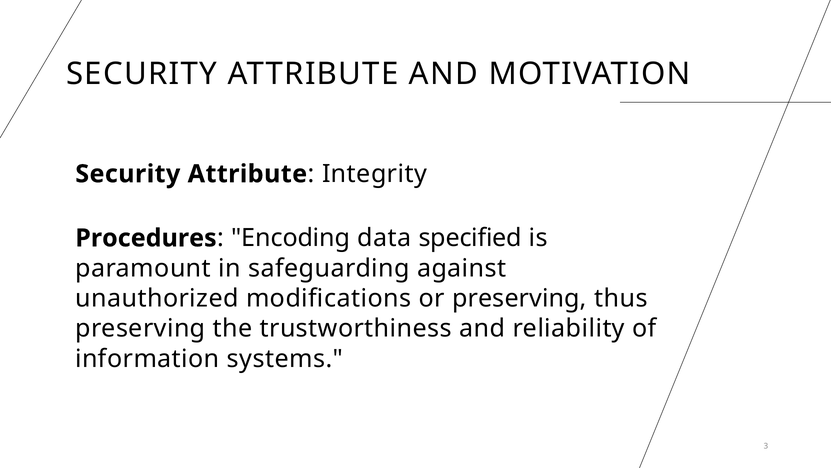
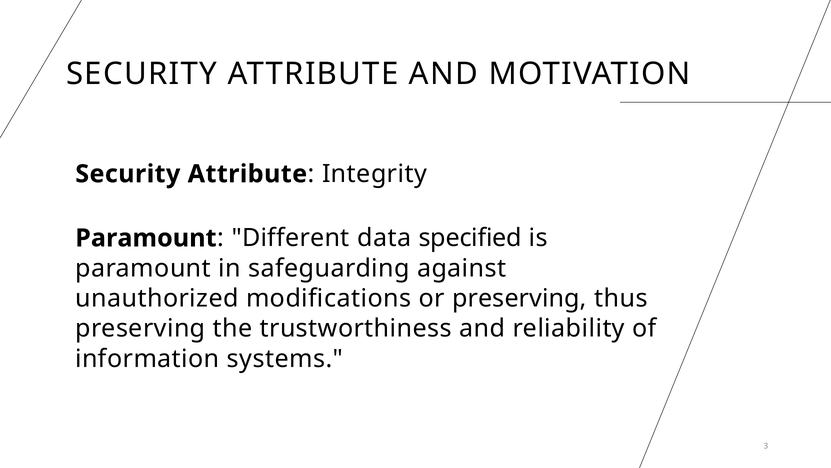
Procedures: Procedures -> Paramount (146, 238)
Encoding: Encoding -> Different (290, 238)
